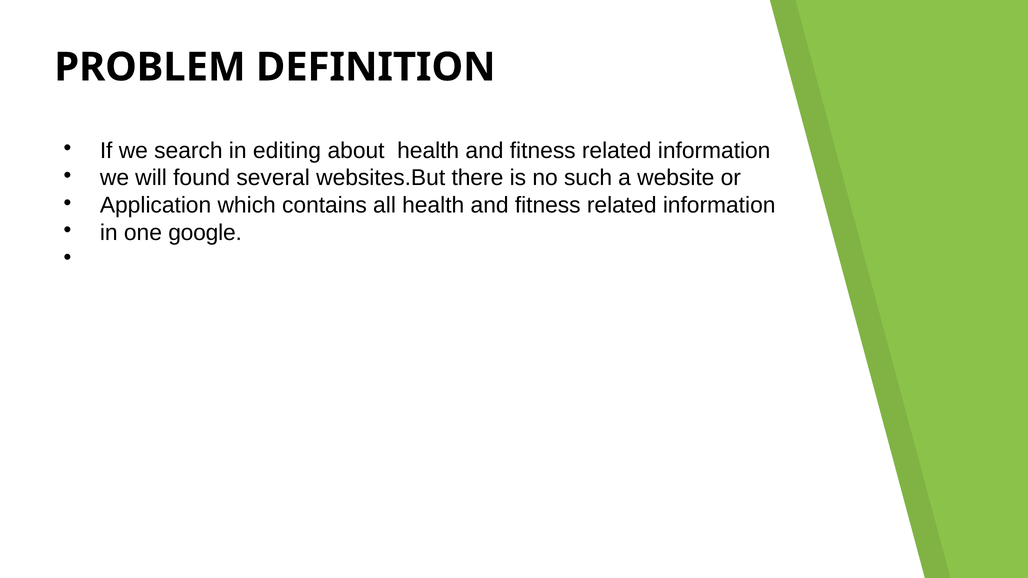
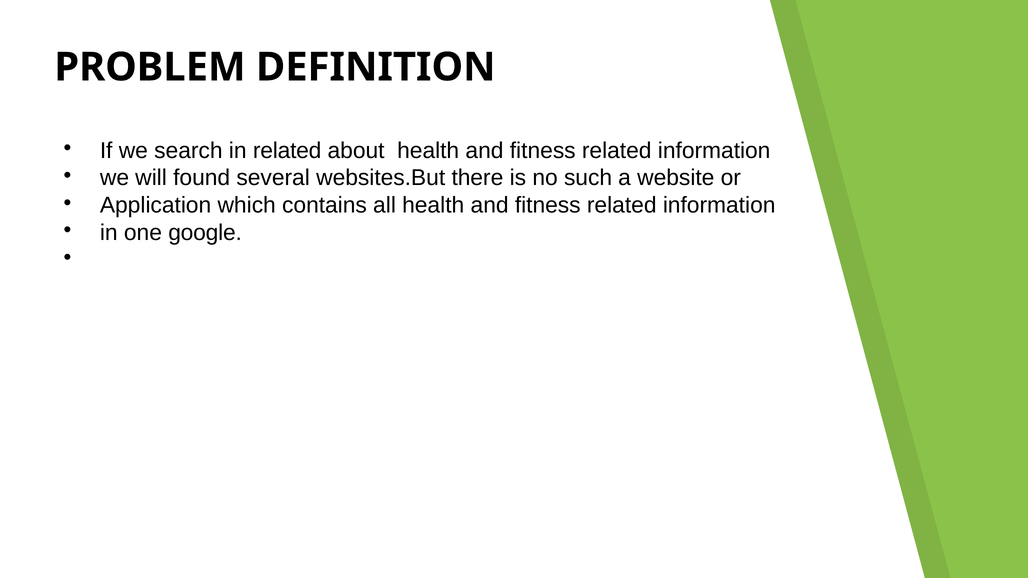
in editing: editing -> related (287, 151)
